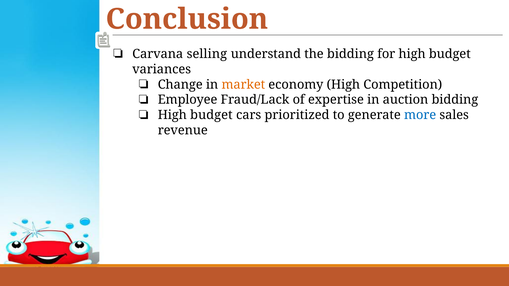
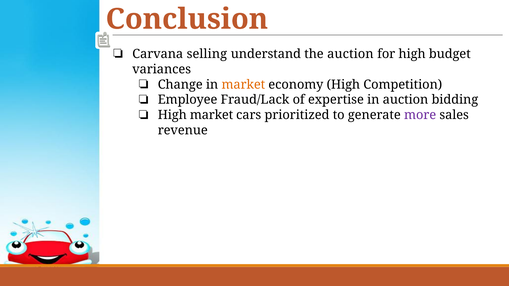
the bidding: bidding -> auction (350, 54)
budget: budget -> market (212, 115)
more colour: blue -> purple (420, 115)
